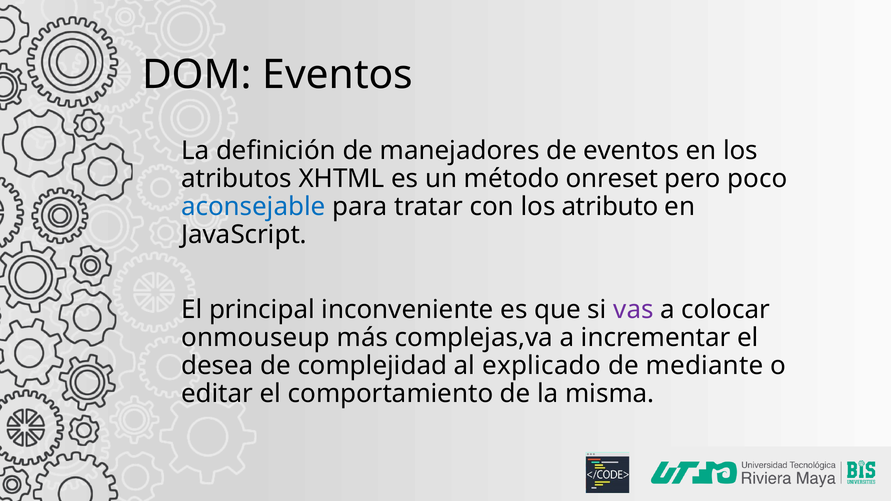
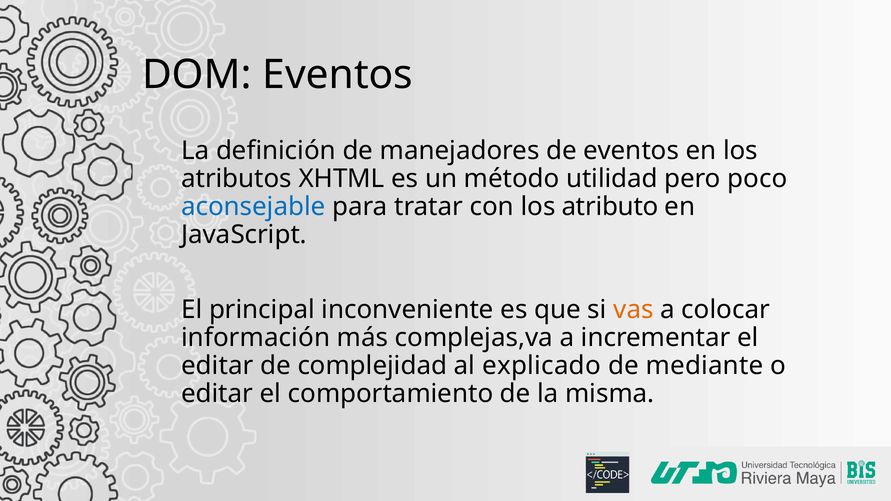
onreset: onreset -> utilidad (612, 179)
vas colour: purple -> orange (633, 310)
onmouseup: onmouseup -> información (256, 338)
desea: desea -> editar (217, 366)
